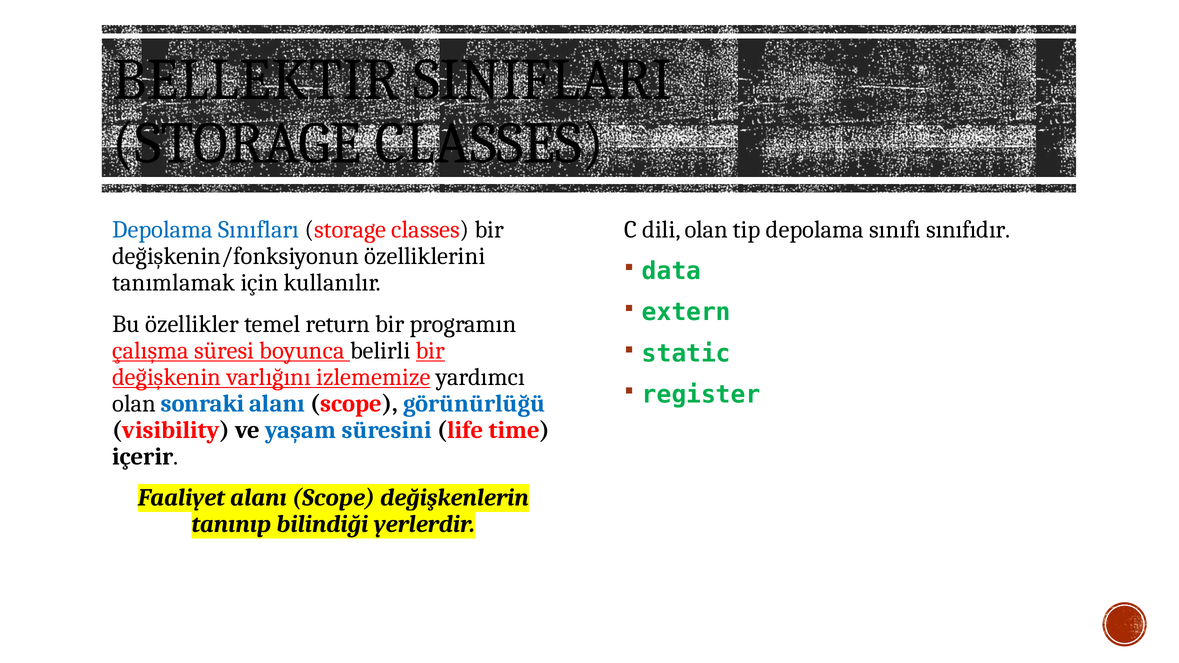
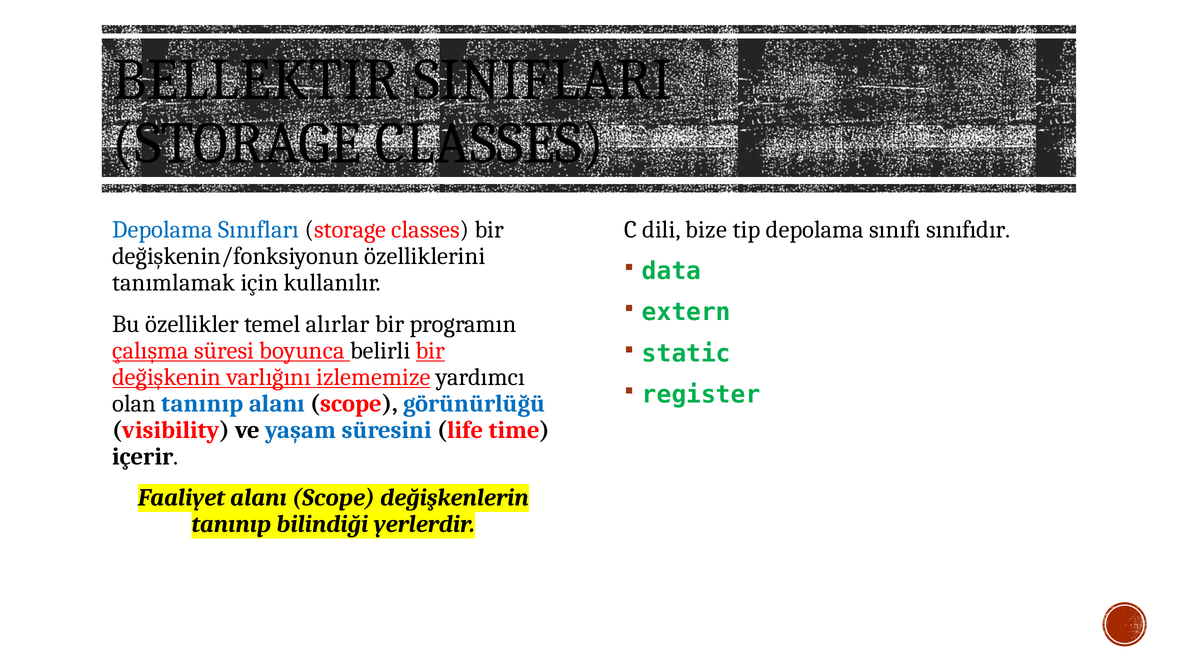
dili olan: olan -> bize (706, 230)
return: return -> alırlar (337, 324)
olan sonraki: sonraki -> tanınıp (202, 404)
